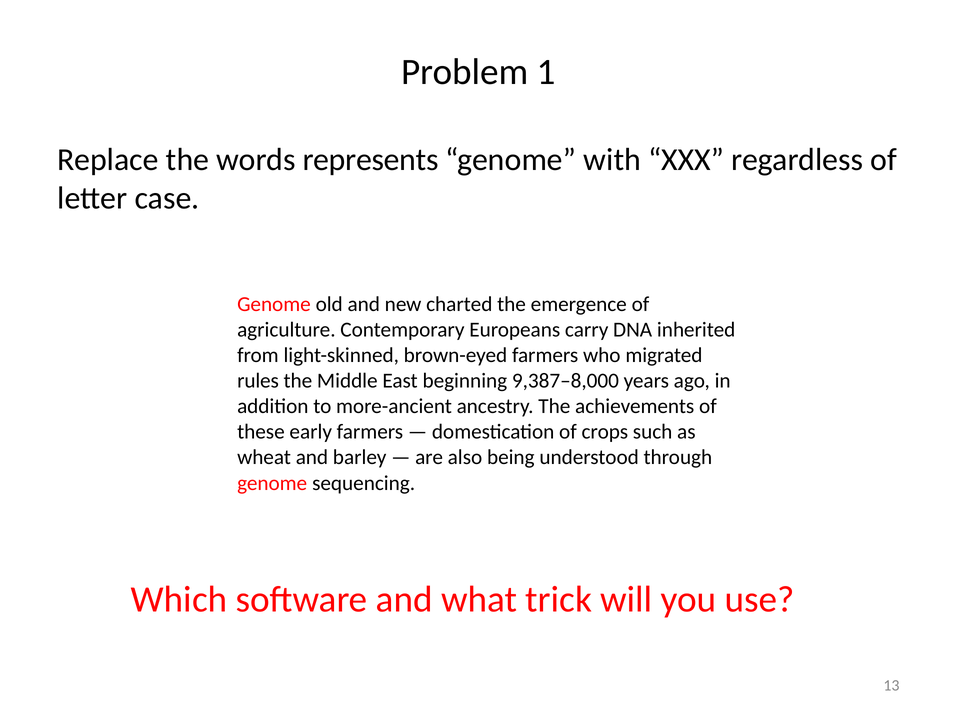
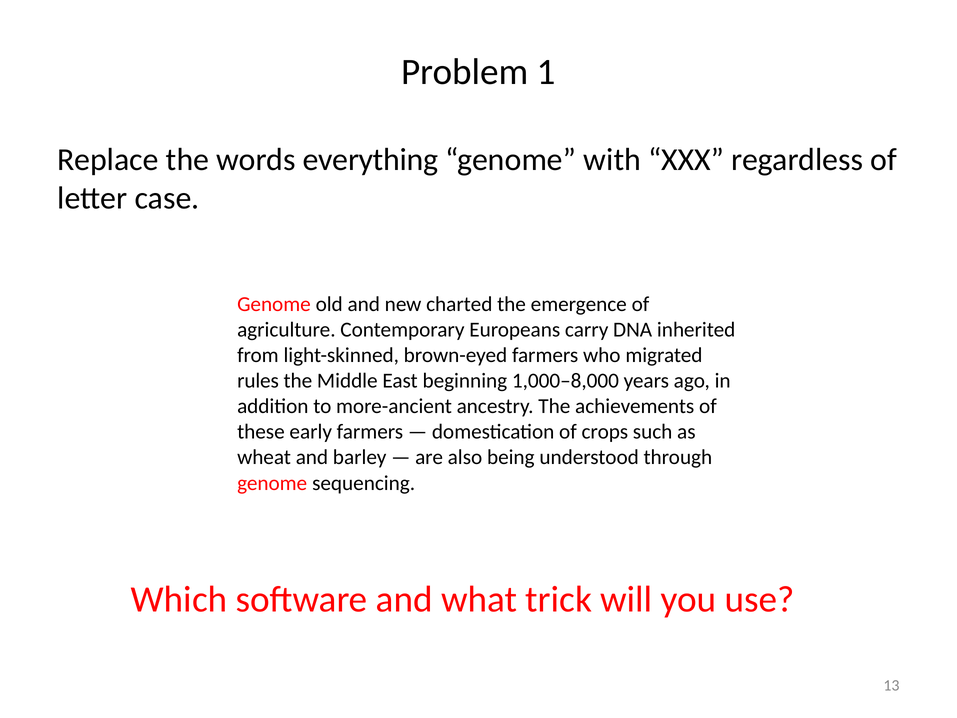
represents: represents -> everything (371, 160)
9,387–8,000: 9,387–8,000 -> 1,000–8,000 (565, 381)
